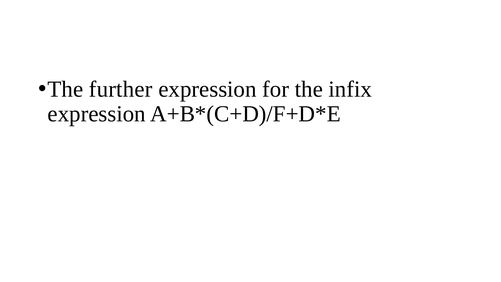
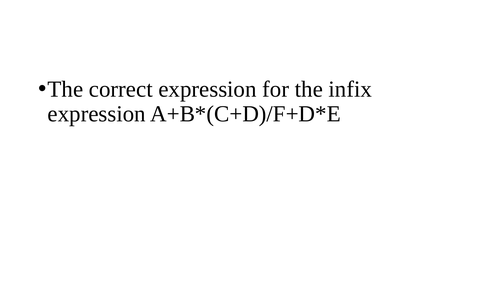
further: further -> correct (121, 89)
